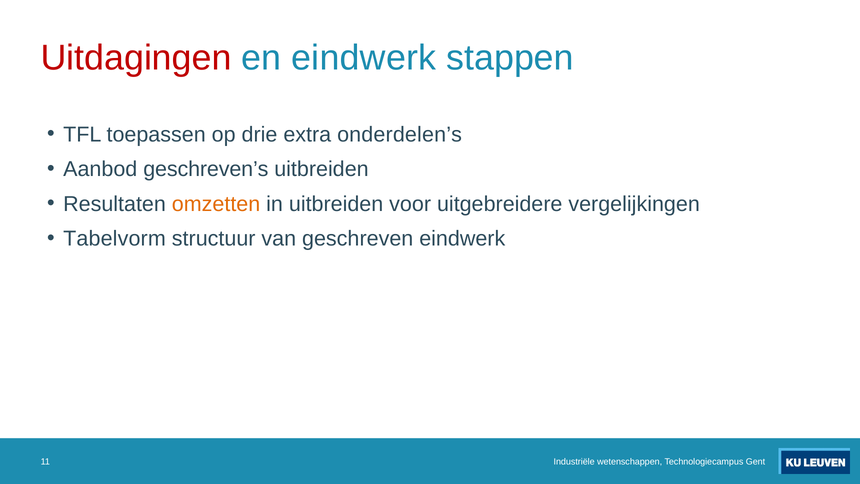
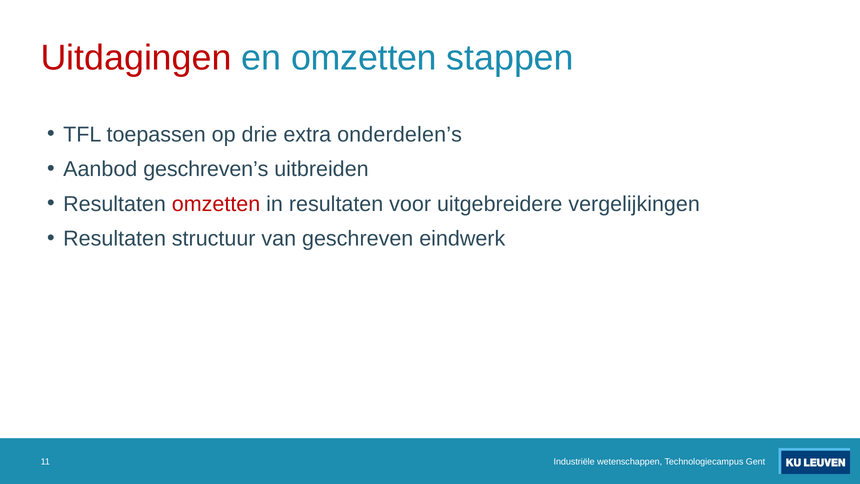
en eindwerk: eindwerk -> omzetten (364, 58)
omzetten colour: orange -> red (216, 204)
in uitbreiden: uitbreiden -> resultaten (336, 204)
Tabelvorm: Tabelvorm -> Resultaten (115, 239)
